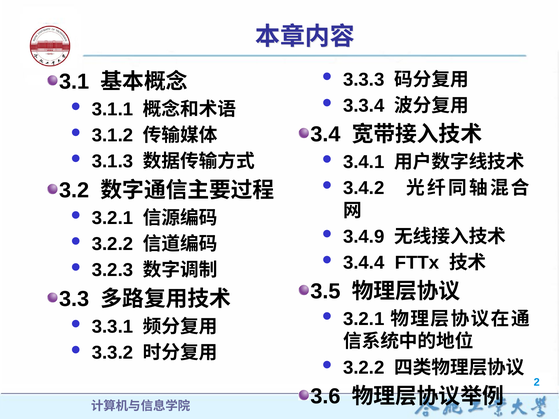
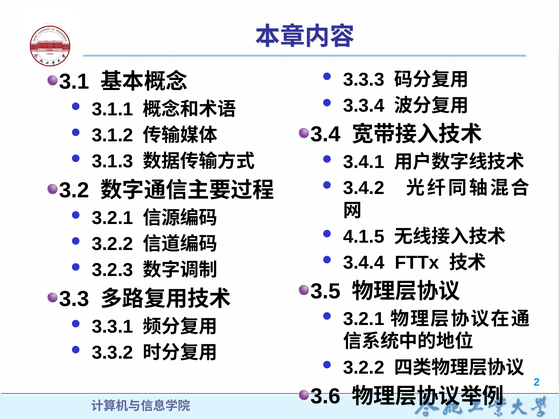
3.4.9: 3.4.9 -> 4.1.5 (364, 237)
